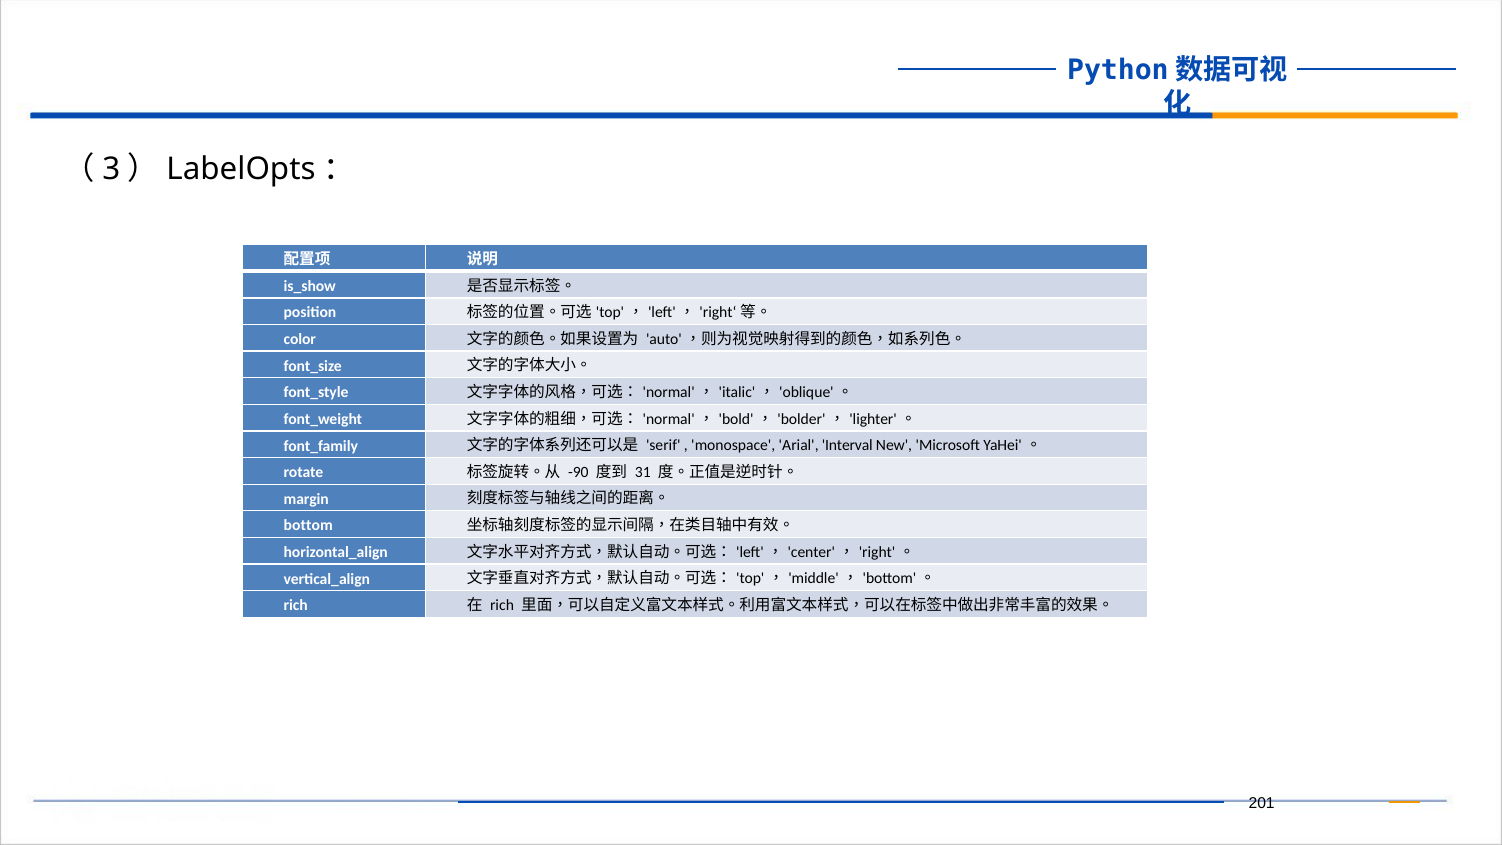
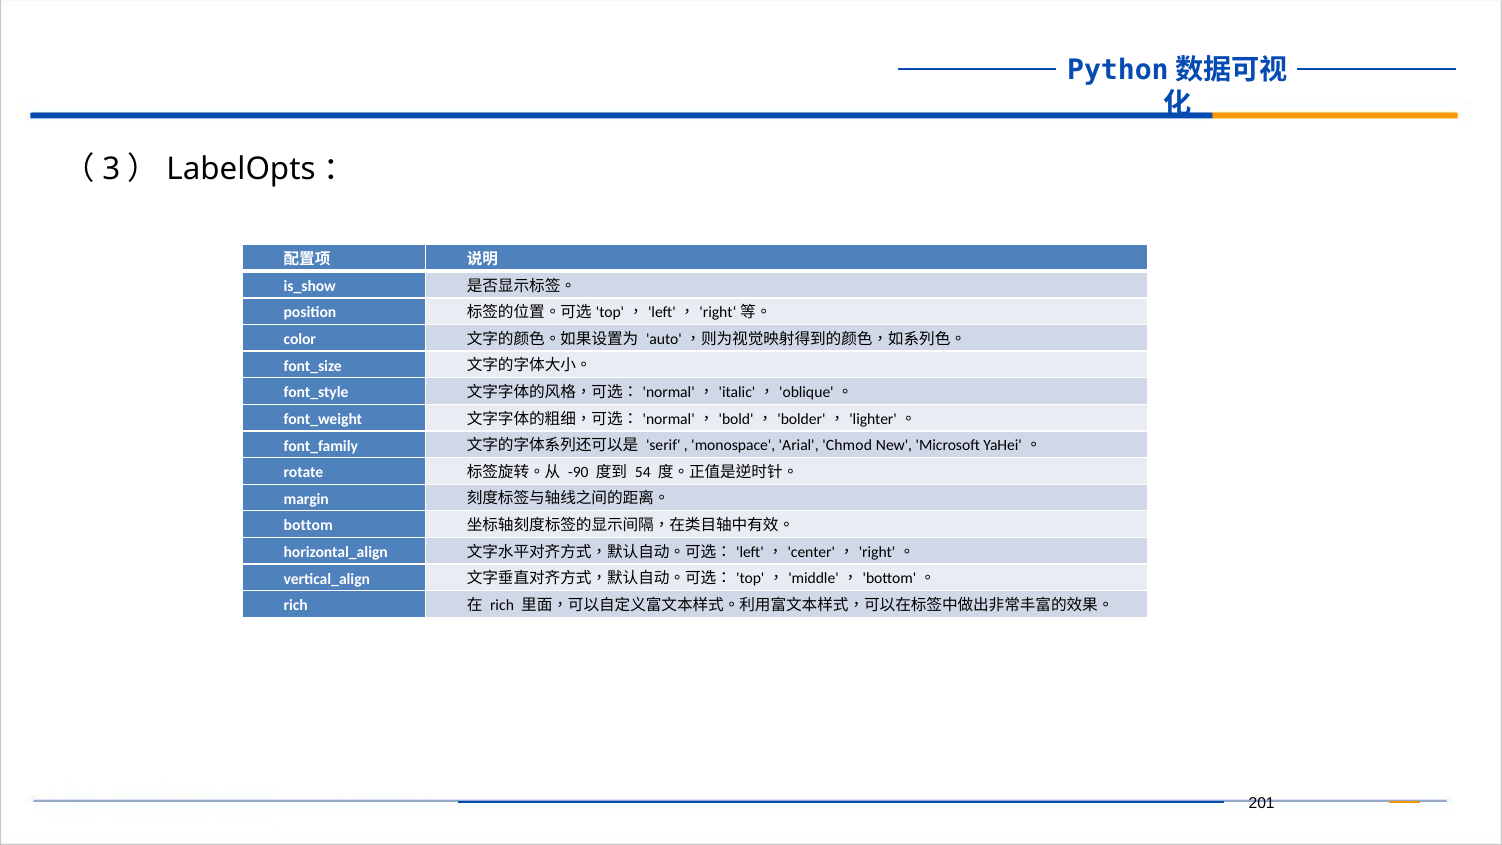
Interval: Interval -> Chmod (847, 445)
31: 31 -> 54 (643, 472)
